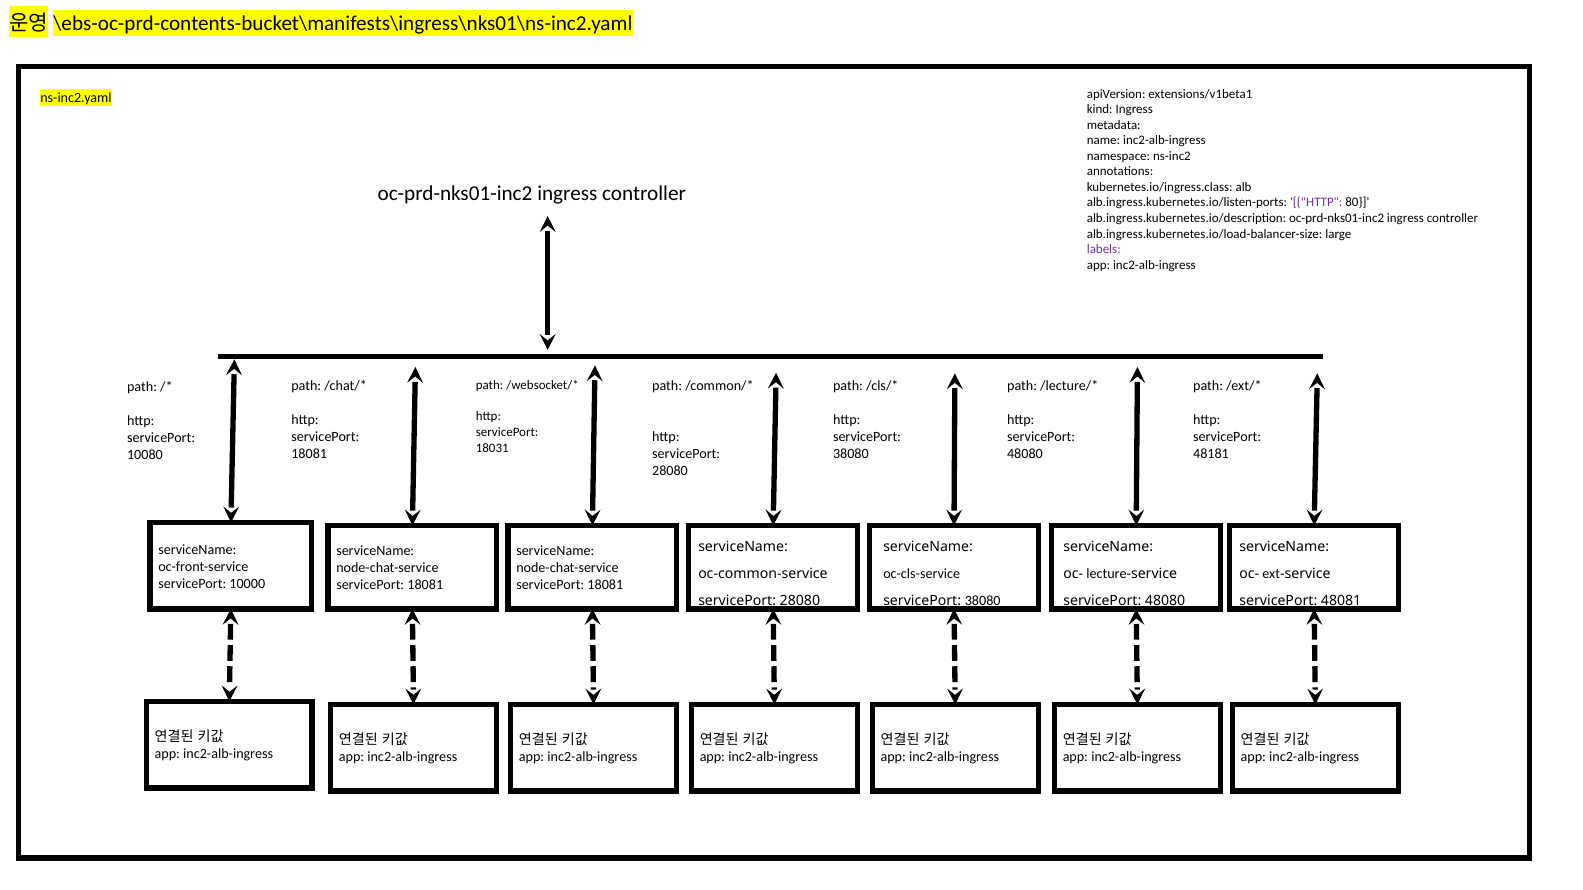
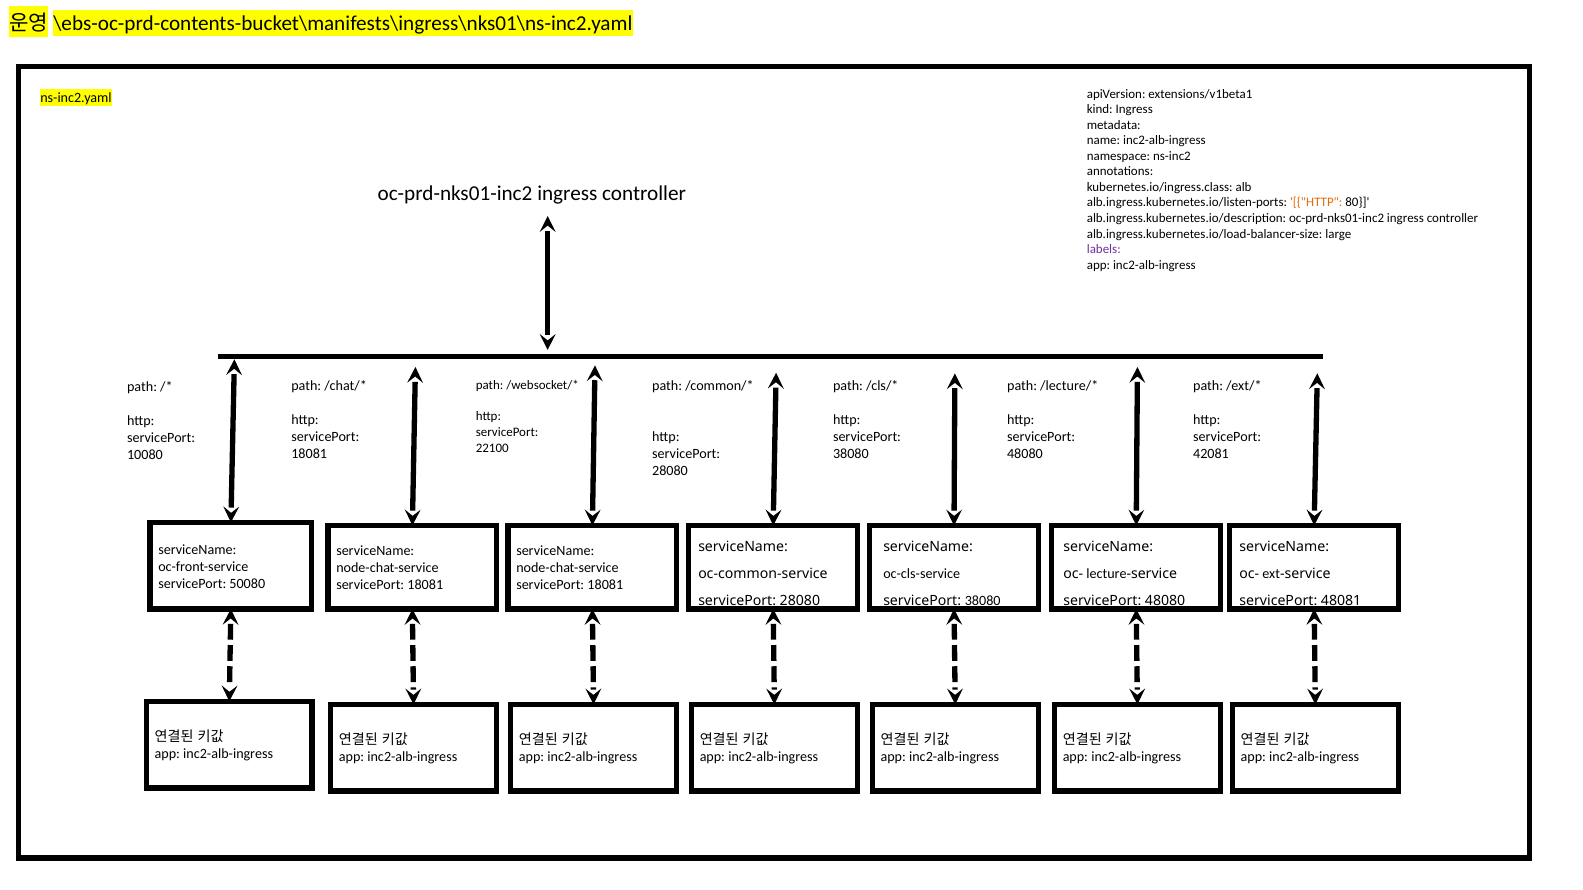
HTTP colour: purple -> orange (1316, 203)
18031: 18031 -> 22100 (492, 448)
48181: 48181 -> 42081 (1211, 454)
10000: 10000 -> 50080 (247, 584)
